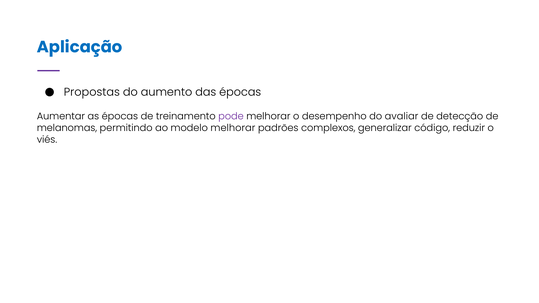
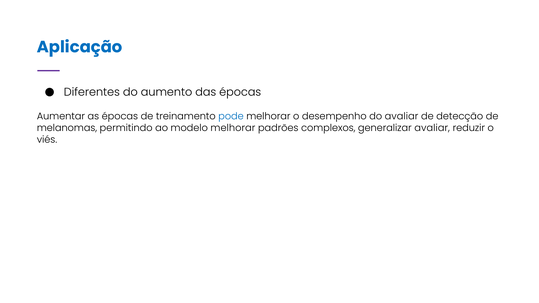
Propostas: Propostas -> Diferentes (92, 92)
pode colour: purple -> blue (231, 116)
generalizar código: código -> avaliar (432, 128)
